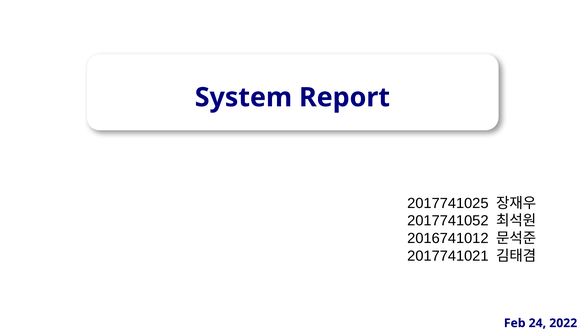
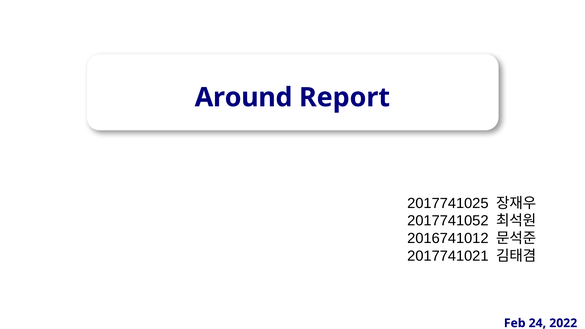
System: System -> Around (244, 97)
